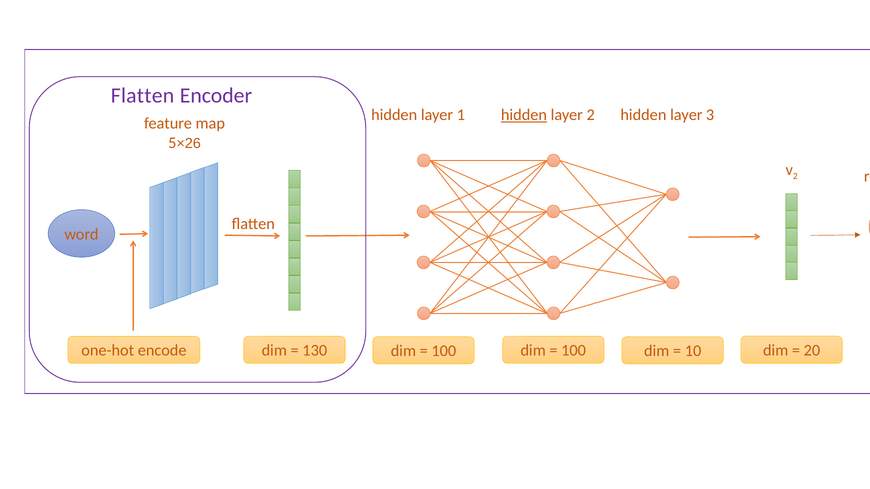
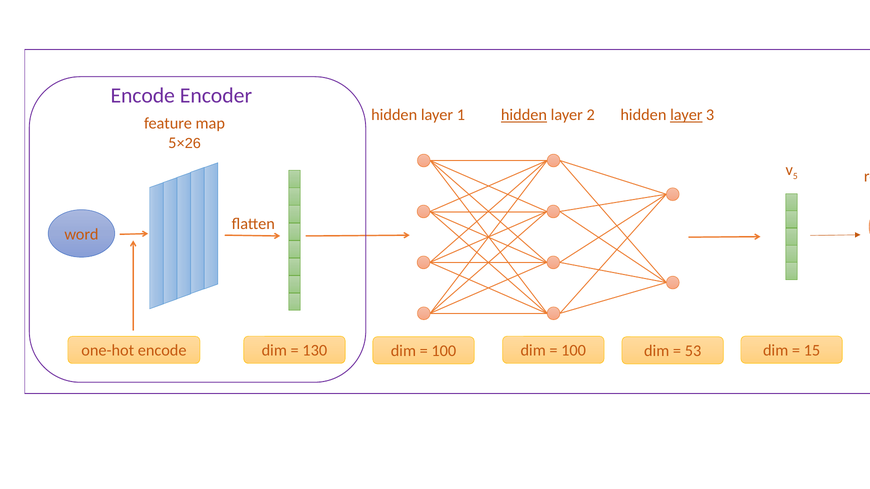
Flatten: Flatten -> Encode (143, 96)
layer underline: none -> present (686, 115)
2: 2 -> 5 (795, 176)
20: 20 -> 15 (812, 350)
10: 10 -> 53 (693, 351)
